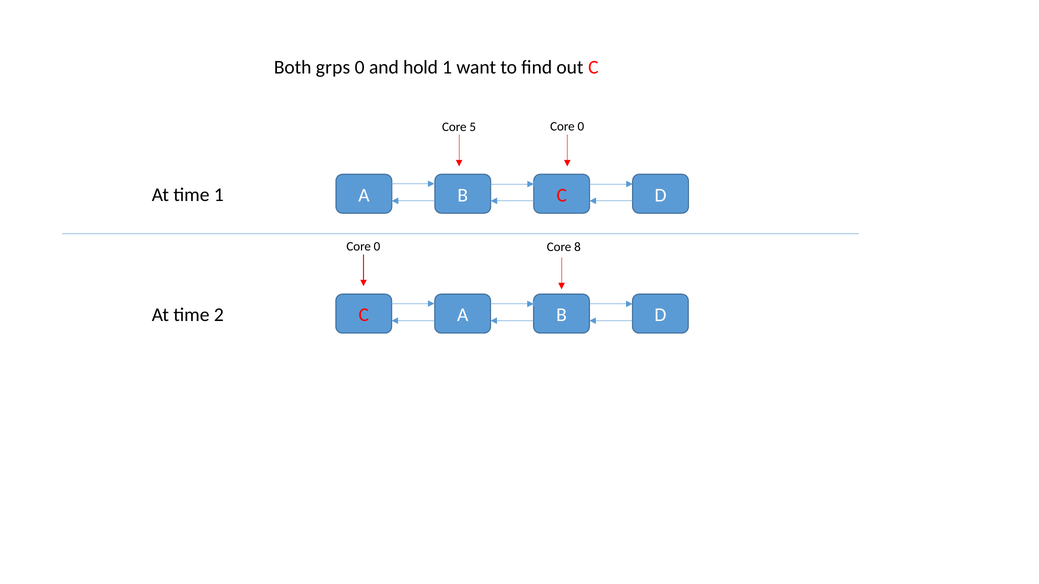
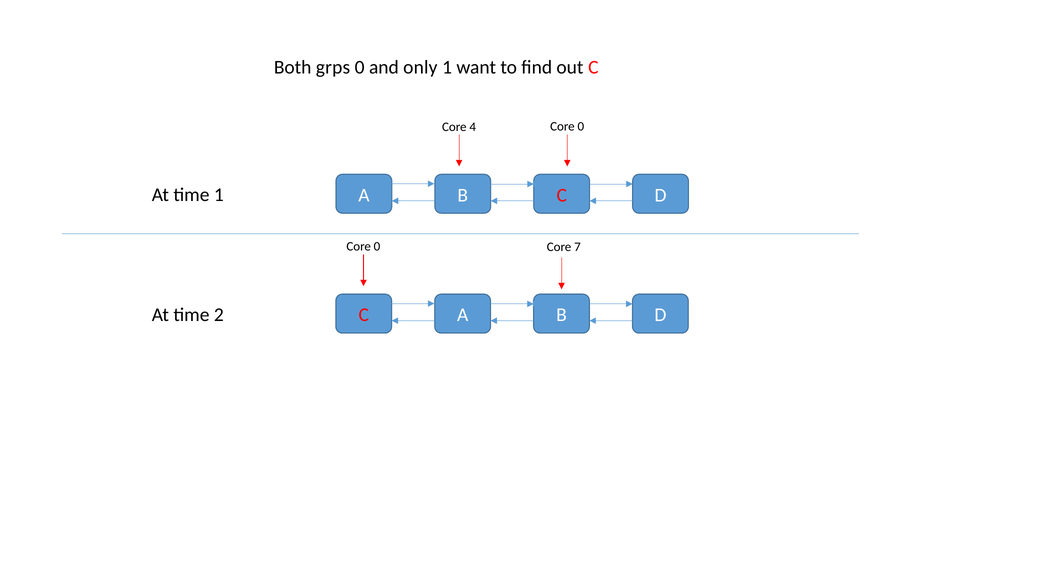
hold: hold -> only (420, 68)
5: 5 -> 4 (473, 127)
8: 8 -> 7 (577, 247)
